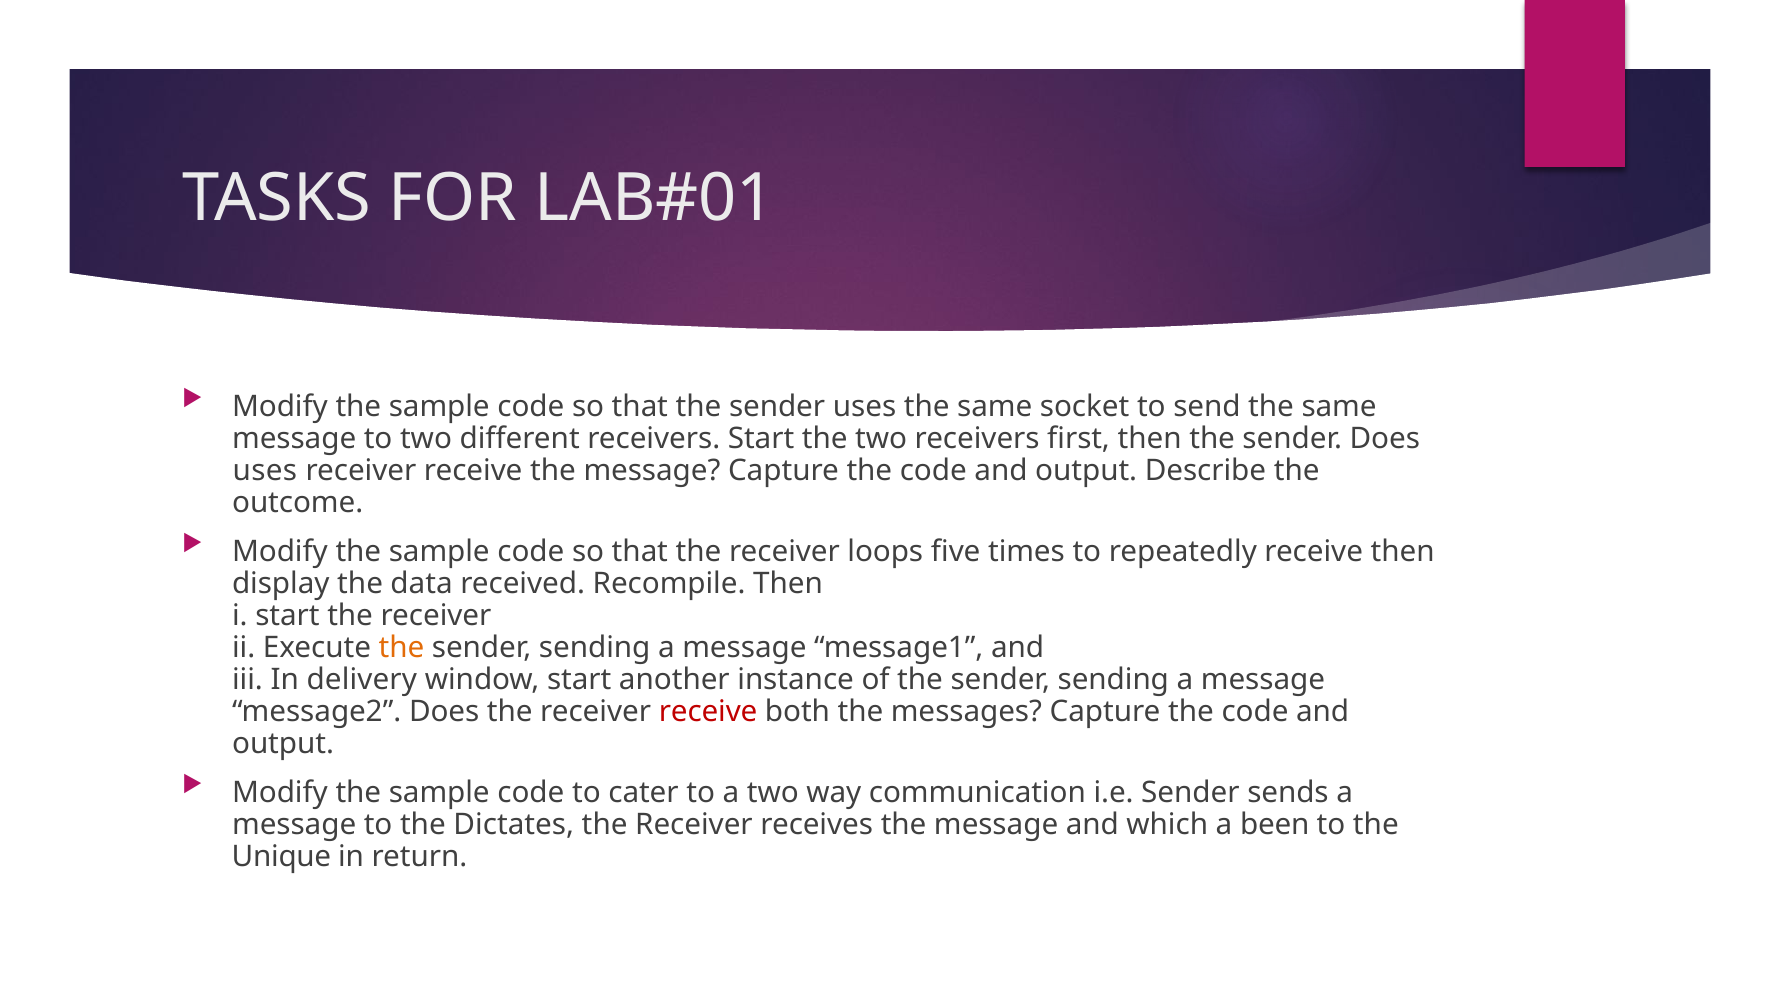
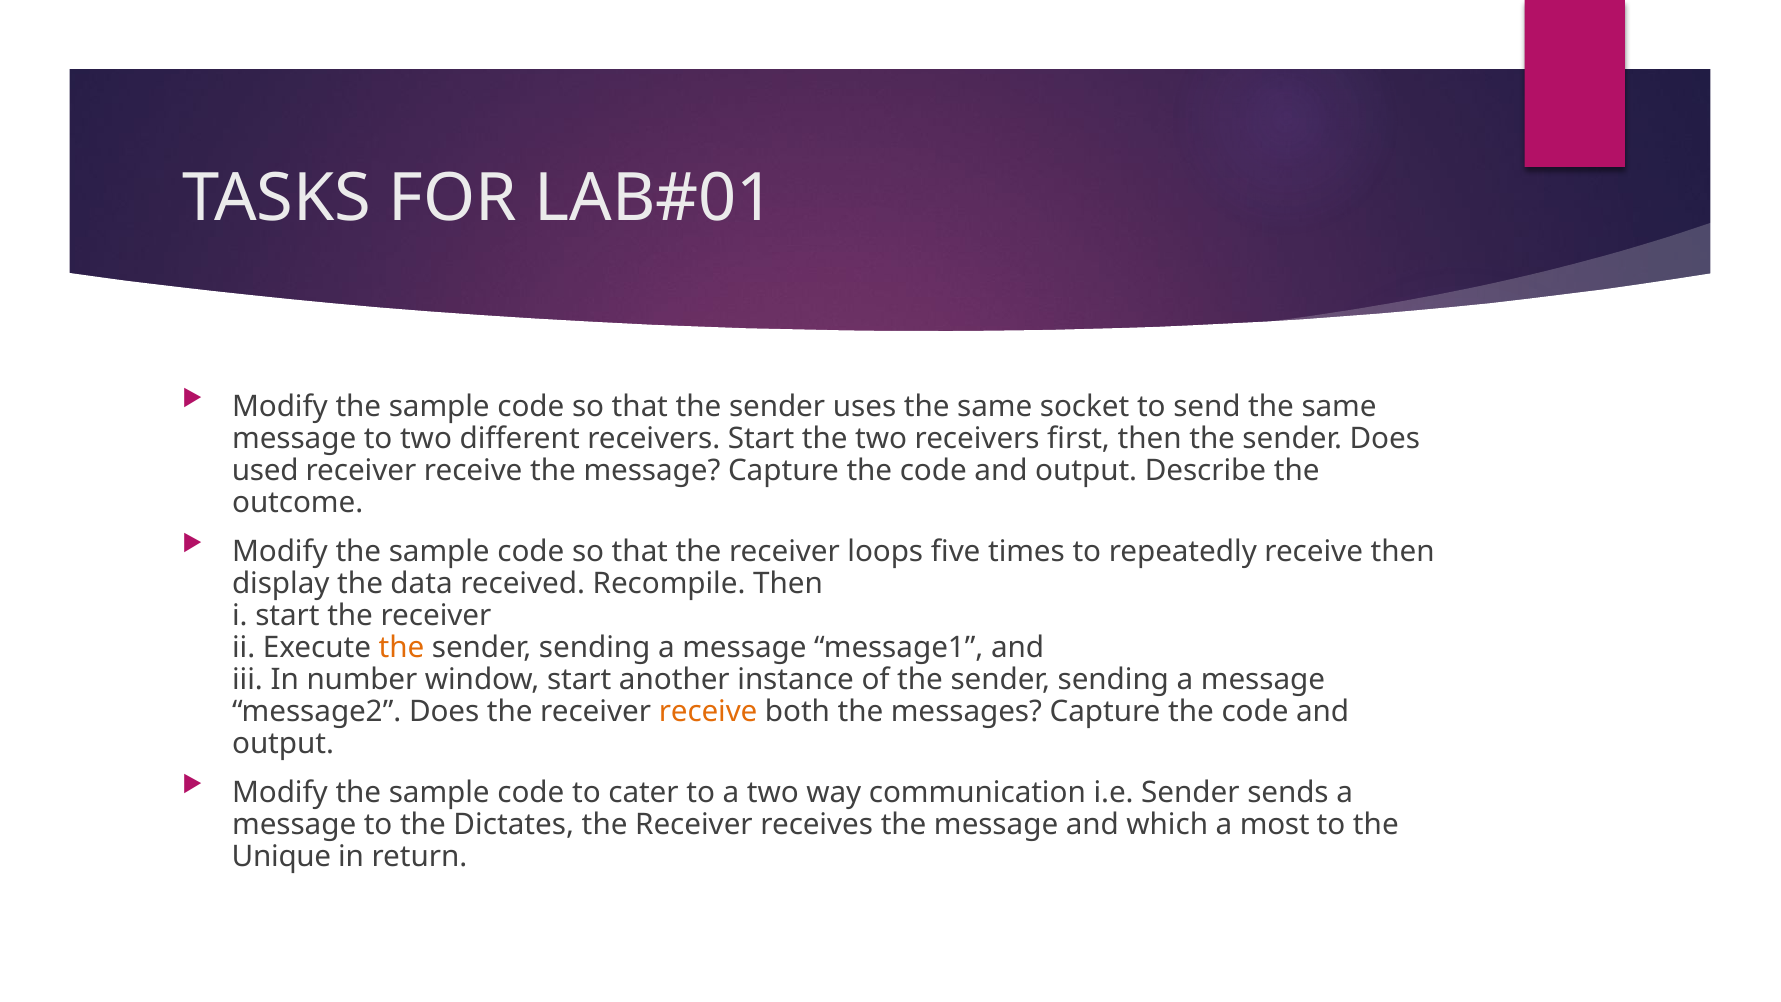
uses: uses -> used (265, 471)
delivery: delivery -> number (362, 680)
receive colour: red -> orange (708, 712)
been: been -> most (1275, 825)
